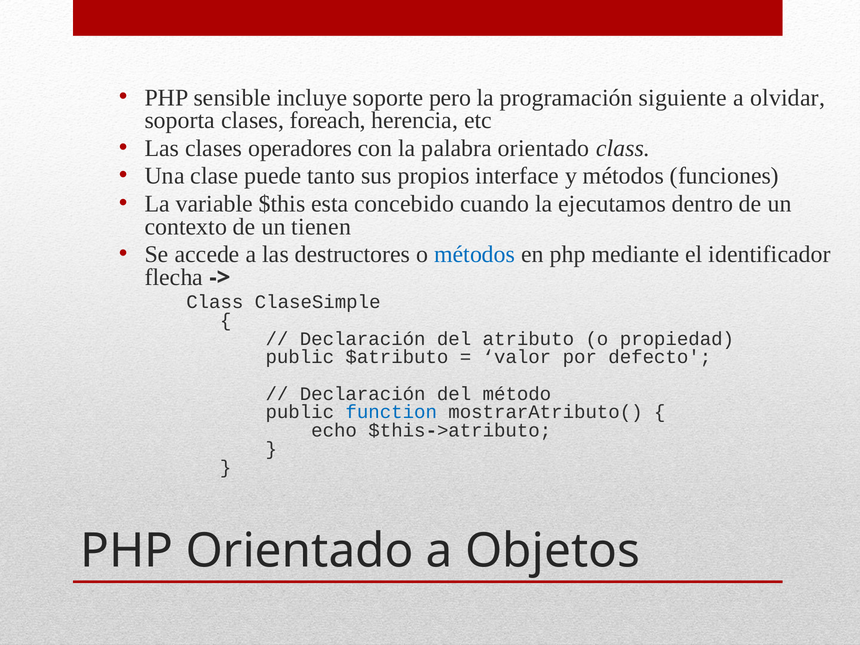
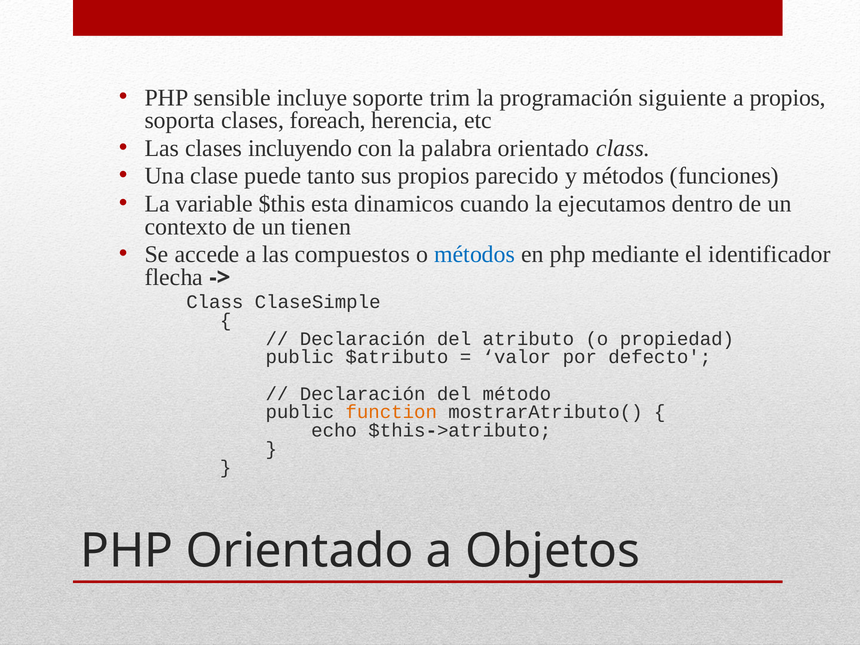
pero: pero -> trim (450, 98)
a olvidar: olvidar -> propios (788, 98)
operadores: operadores -> incluyendo (300, 148)
interface: interface -> parecido (517, 176)
concebido: concebido -> dinamicos (404, 204)
destructores: destructores -> compuestos (352, 254)
function colour: blue -> orange (391, 412)
